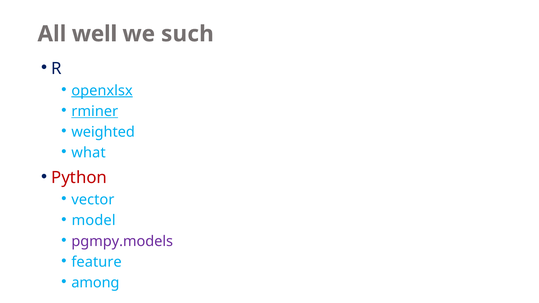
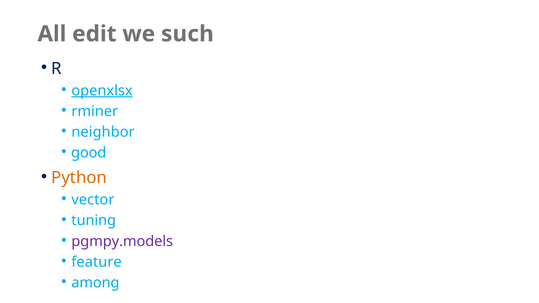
well: well -> edit (94, 34)
rminer underline: present -> none (95, 111)
weighted: weighted -> neighbor (103, 132)
what: what -> good (89, 153)
Python colour: red -> orange (79, 178)
model: model -> tuning (94, 221)
